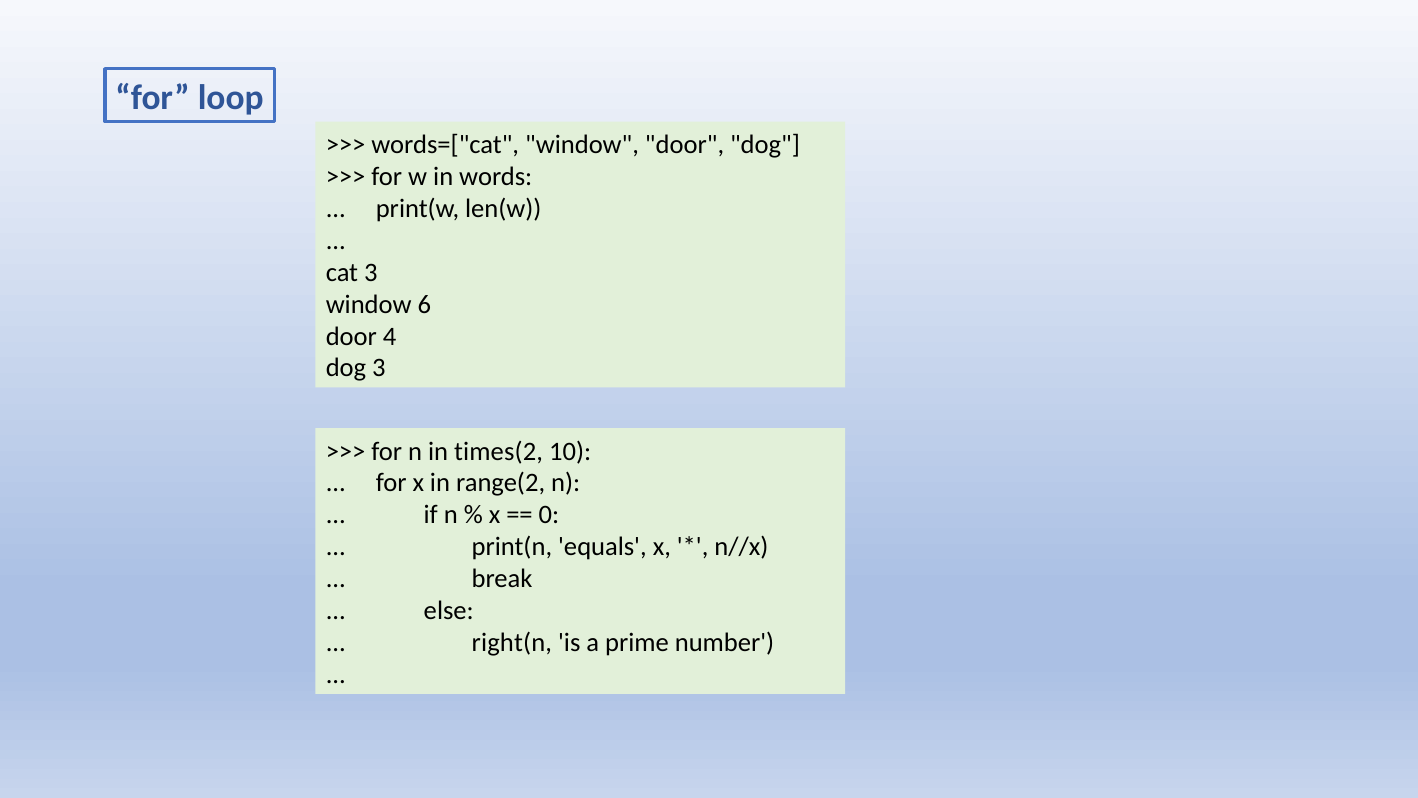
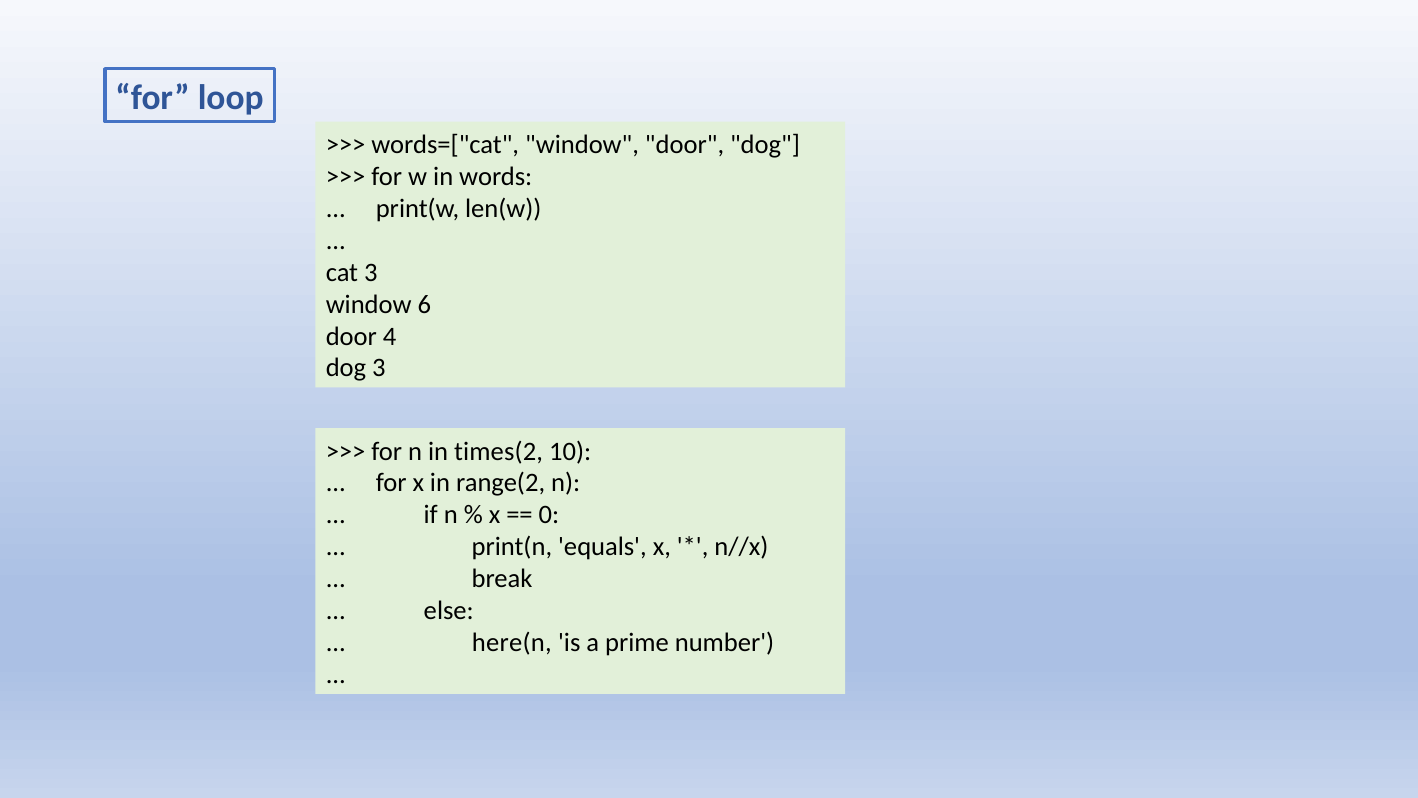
right(n: right(n -> here(n (512, 642)
